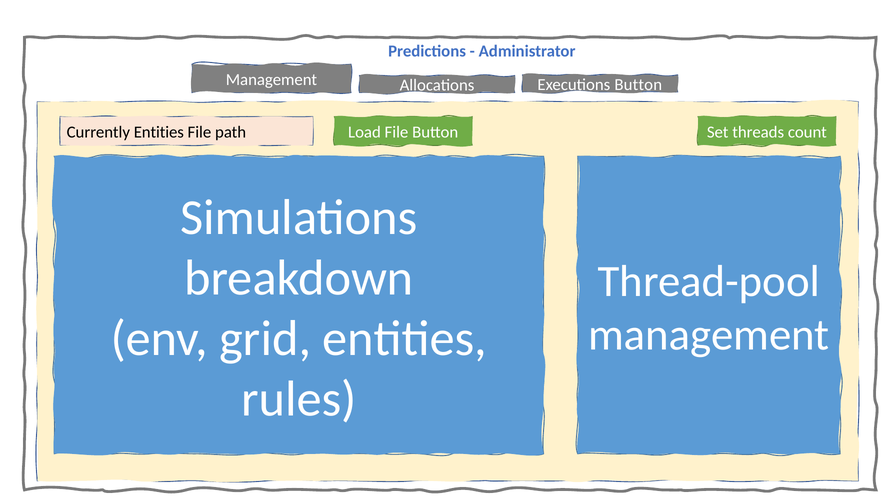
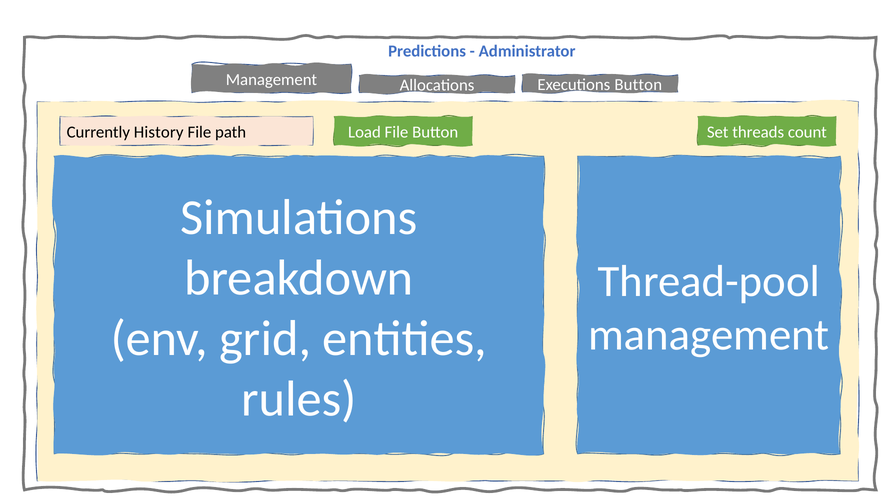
Currently Entities: Entities -> History (159, 132)
